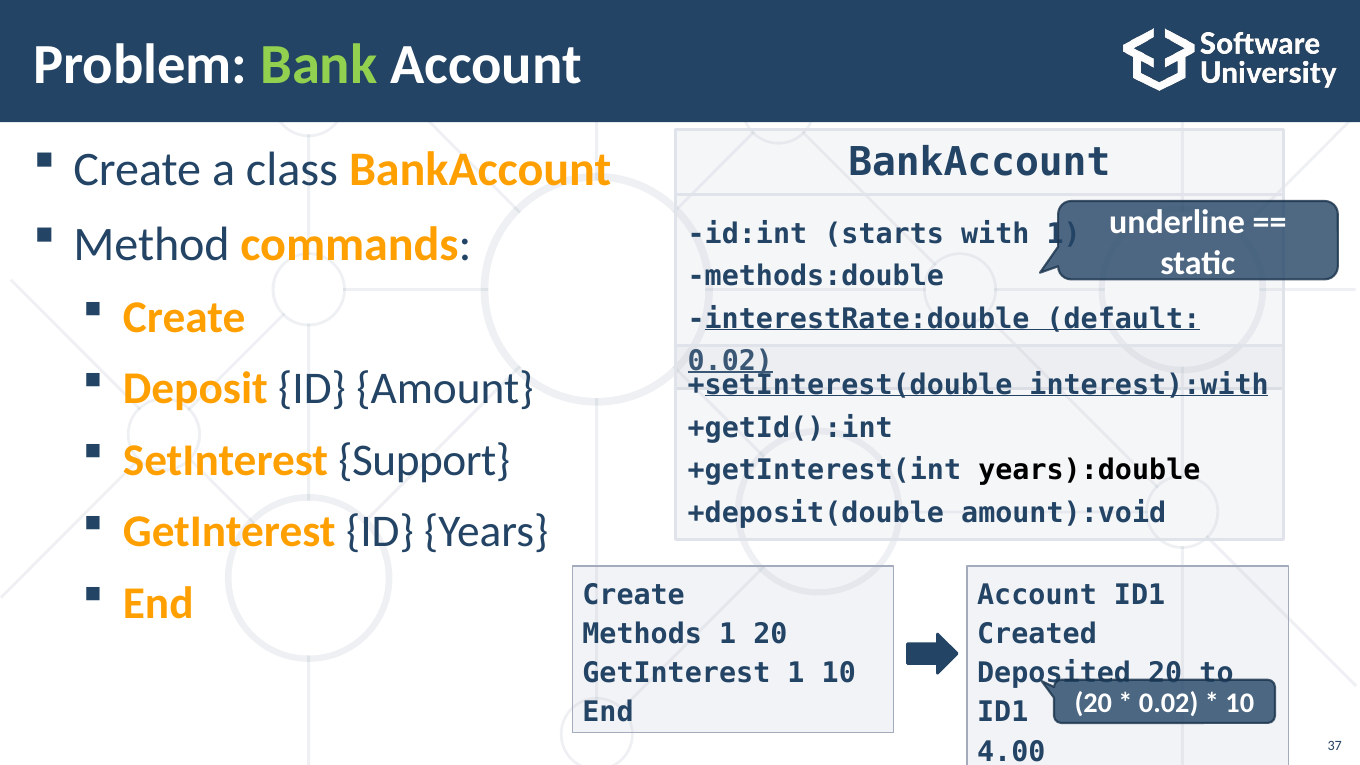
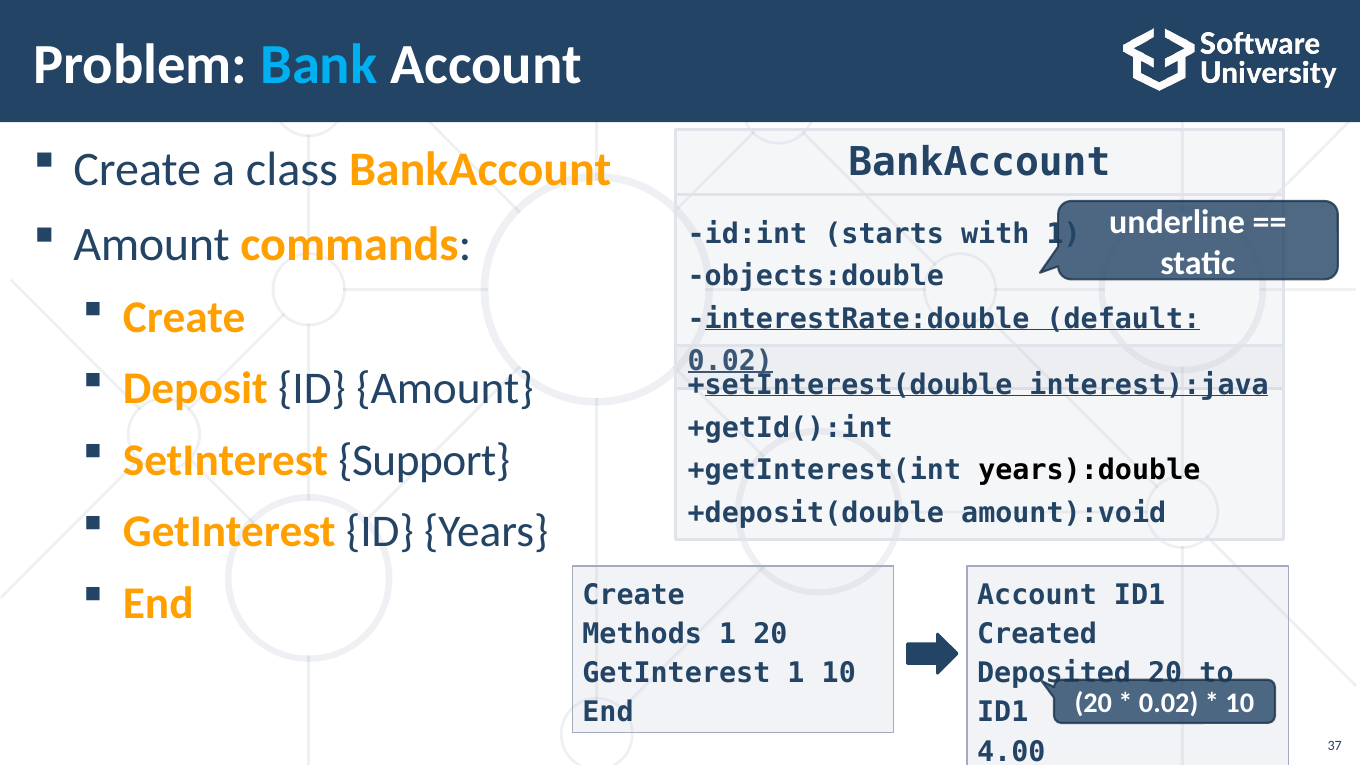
Bank colour: light green -> light blue (319, 64)
Method: Method -> Amount (152, 245)
methods:double: methods:double -> objects:double (816, 277)
interest):with: interest):with -> interest):java (1149, 385)
